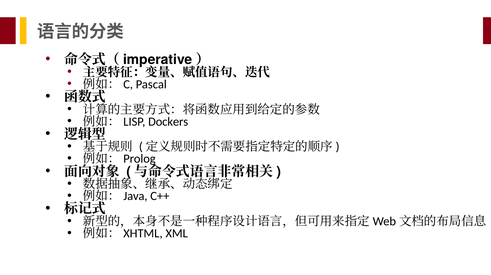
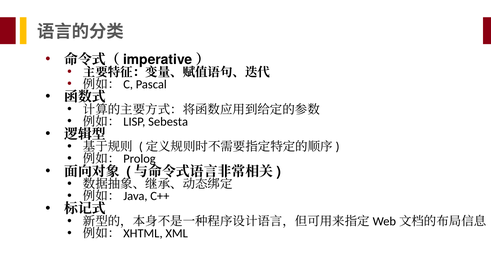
Dockers: Dockers -> Sebesta (168, 122)
